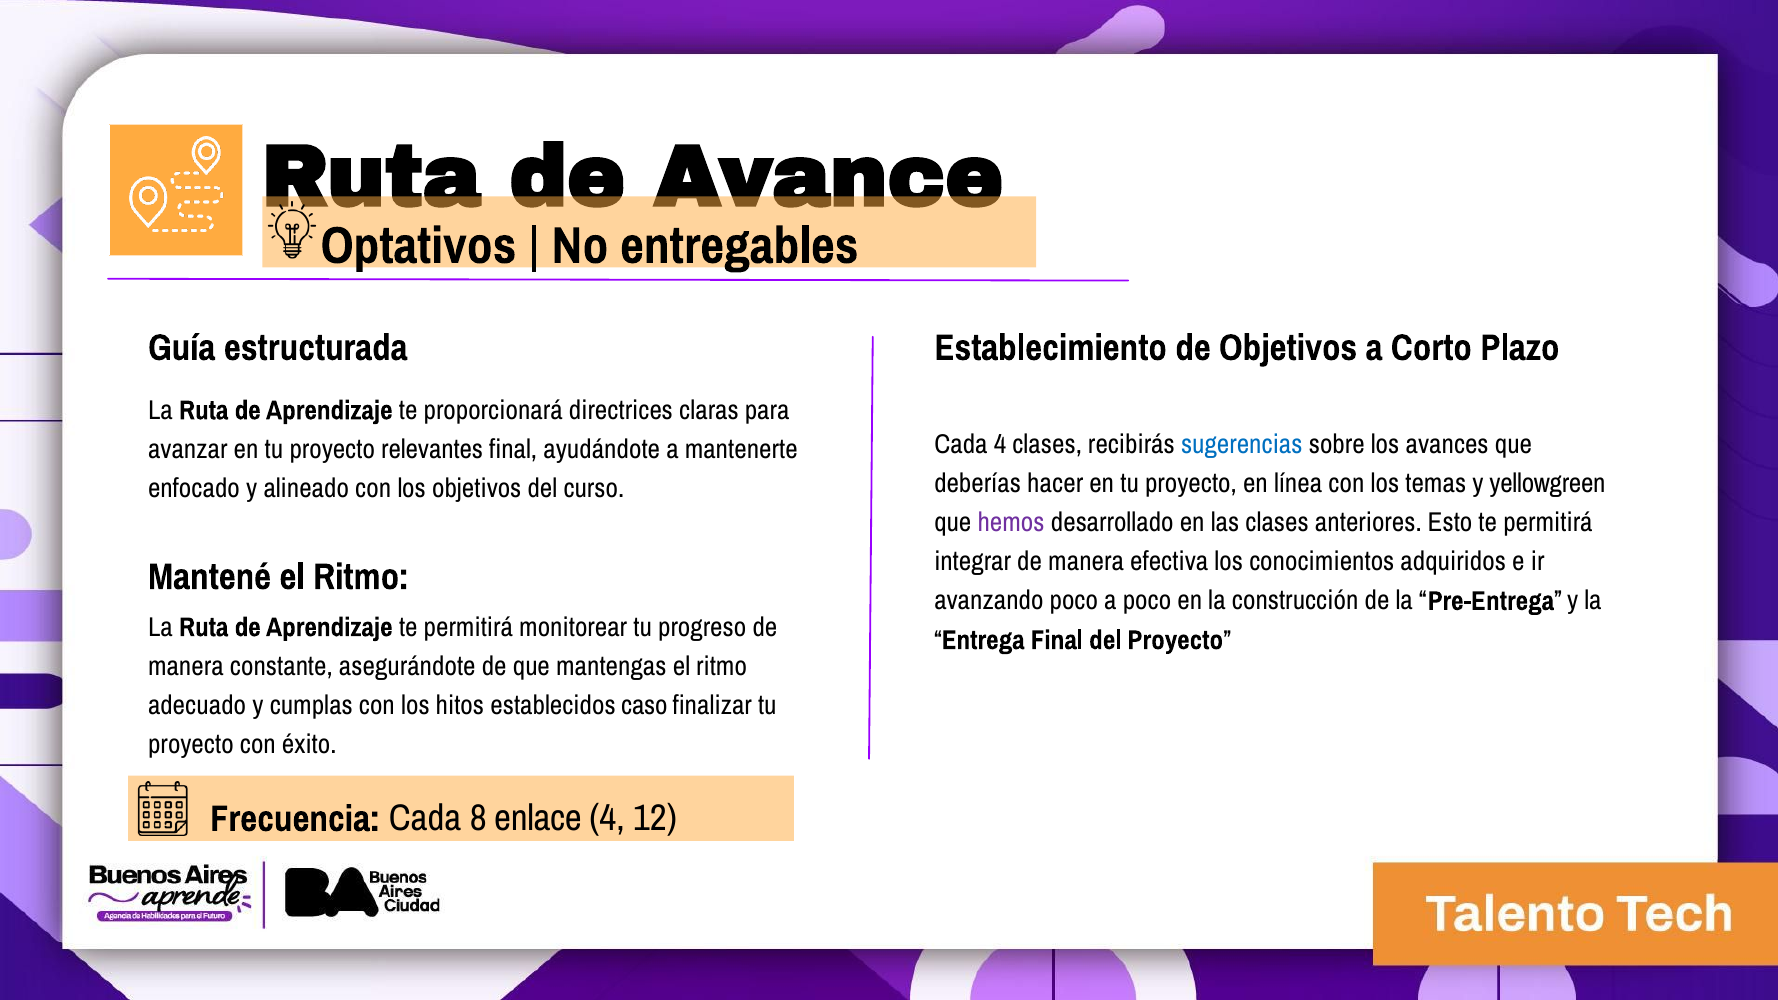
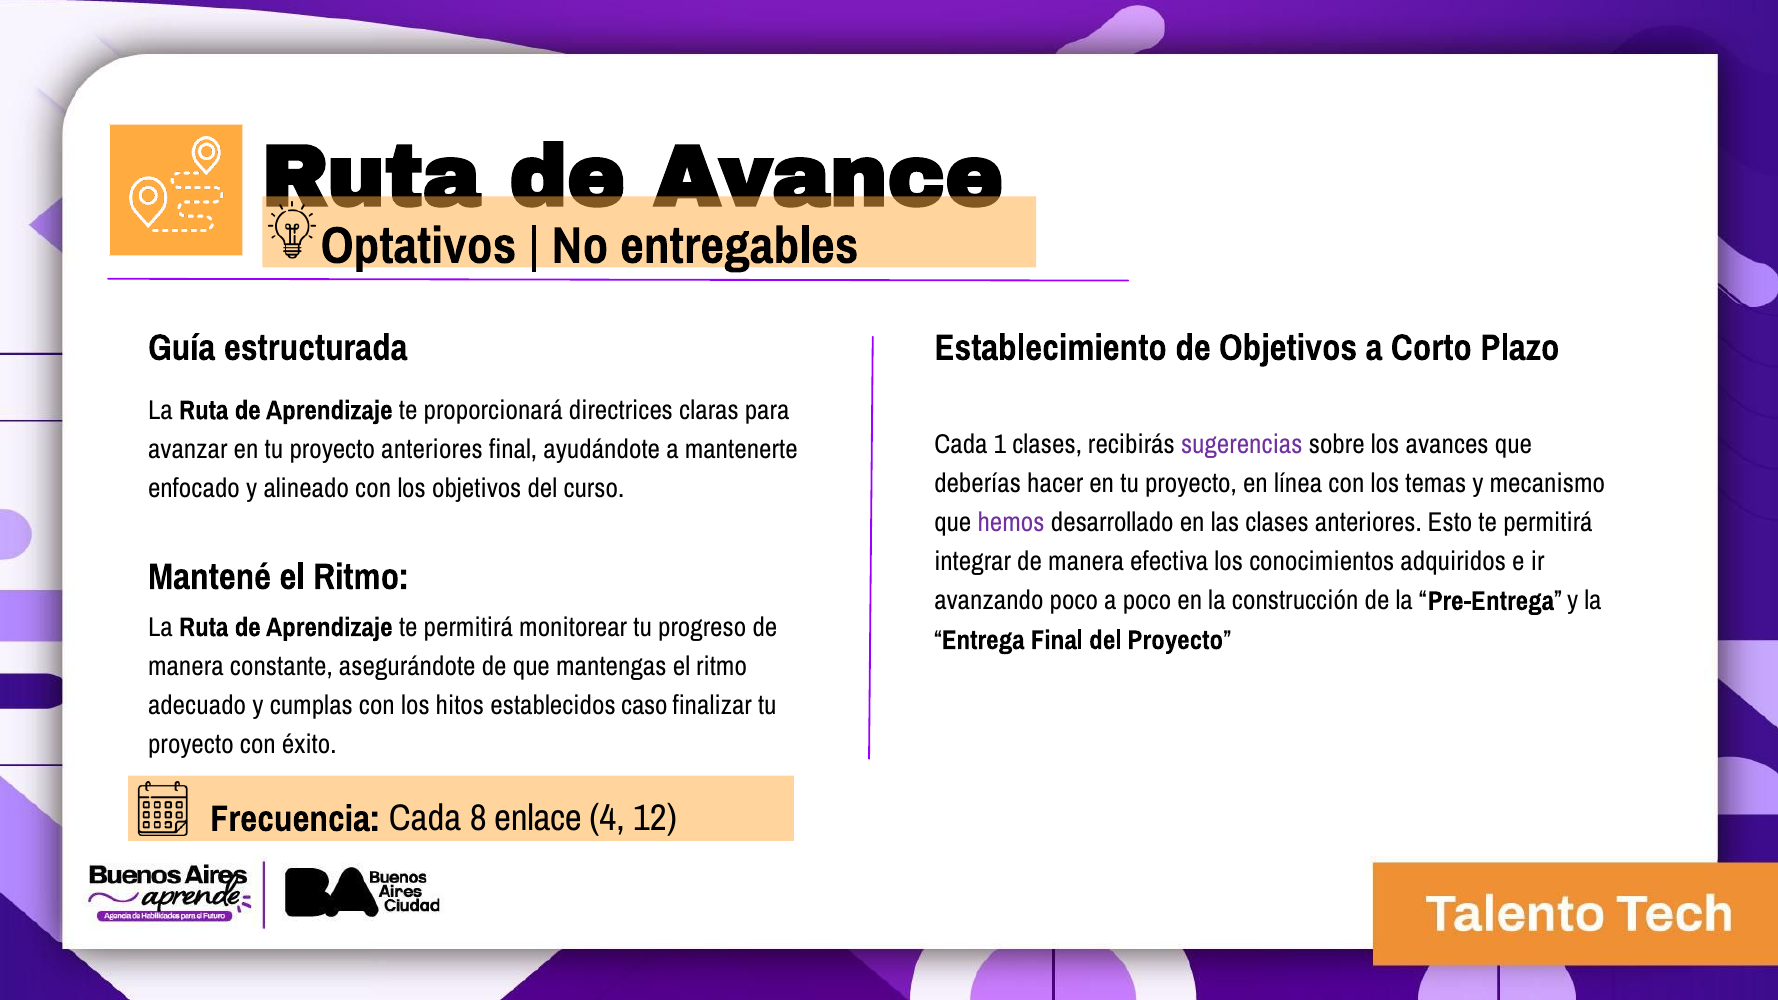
Cada 4: 4 -> 1 (1000, 445)
sugerencias colour: blue -> purple (1242, 445)
proyecto relevantes: relevantes -> anteriores (432, 450)
yellowgreen: yellowgreen -> mecanismo (1547, 484)
